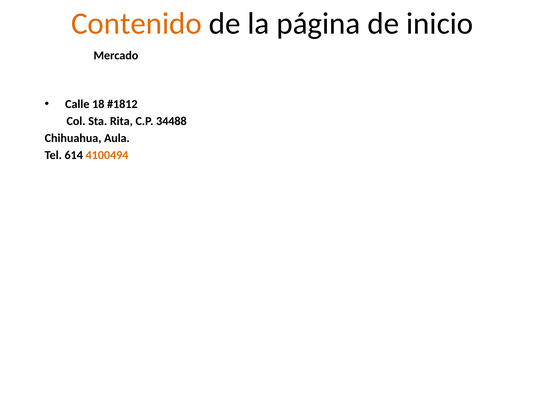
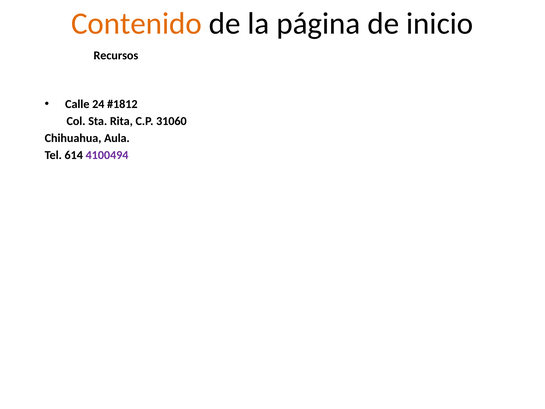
Mercado: Mercado -> Recursos (116, 55)
18: 18 -> 24 (98, 104)
34488: 34488 -> 31060 (171, 121)
4100494 colour: orange -> purple (107, 155)
